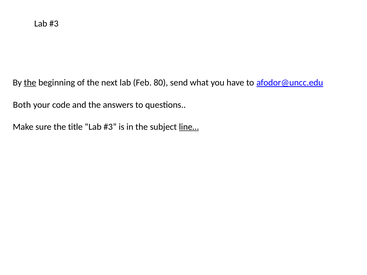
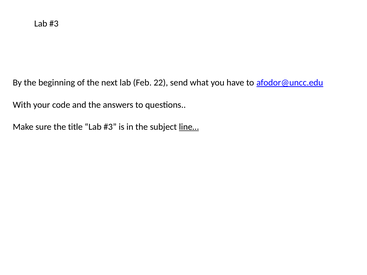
the underline: present -> none (30, 83)
80: 80 -> 22 (161, 83)
Both: Both -> With (22, 105)
